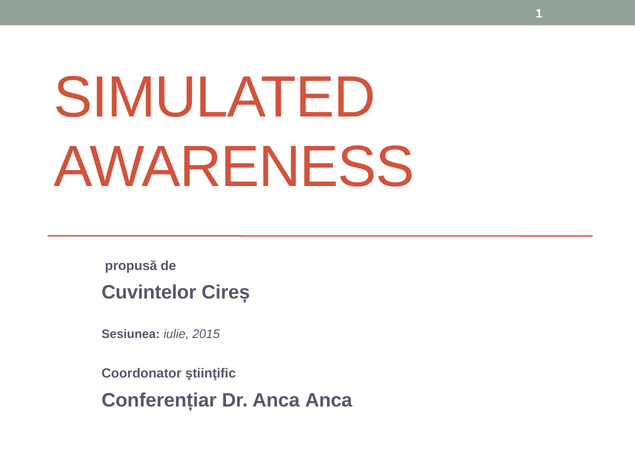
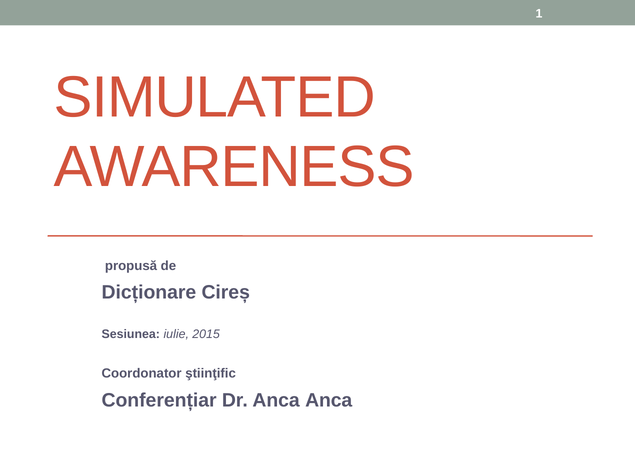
Cuvintelor: Cuvintelor -> Dicționare (149, 293)
